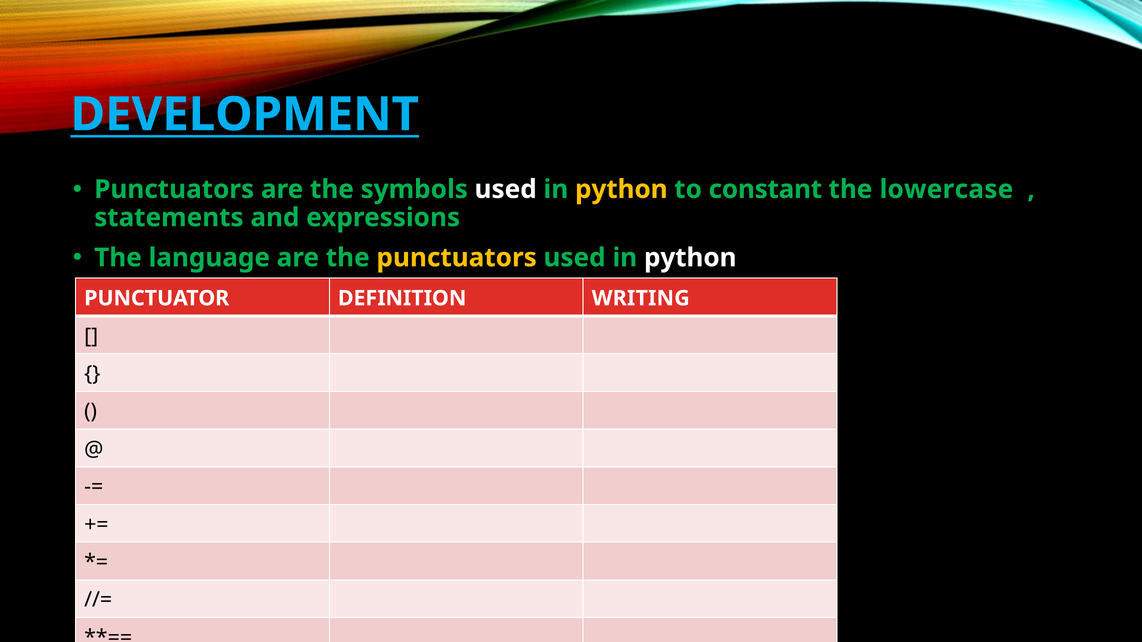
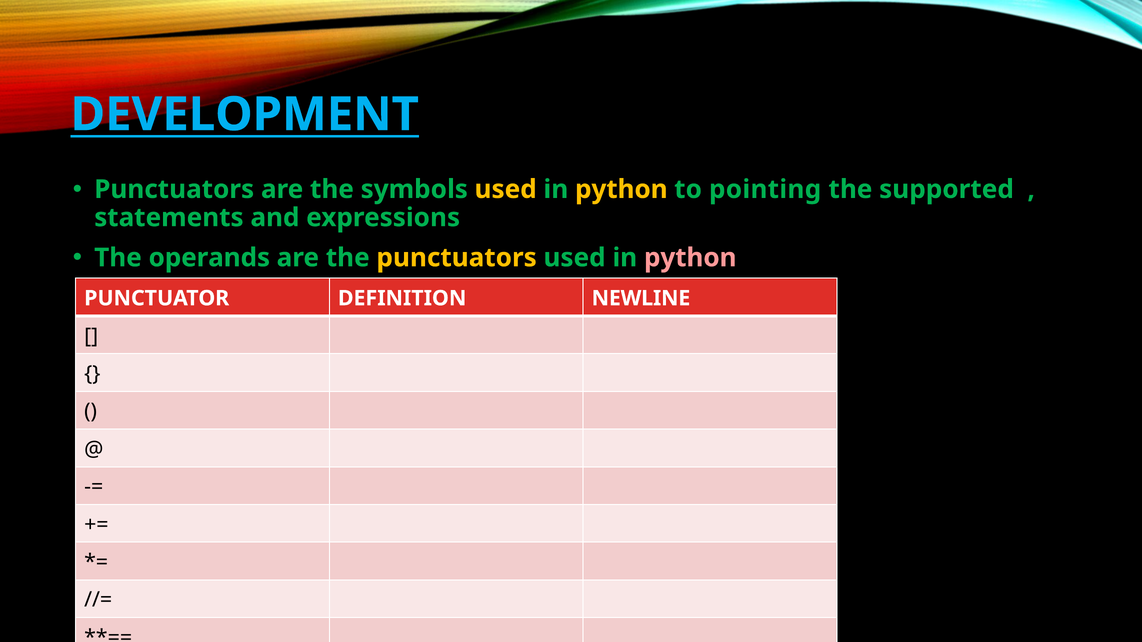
used colour: white -> yellow (506, 189)
constant: constant -> pointing (765, 189)
lowercase: lowercase -> supported (946, 189)
language: language -> operands (209, 258)
python colour: white -> pink (690, 258)
WRITING: WRITING -> NEWLINE (641, 298)
